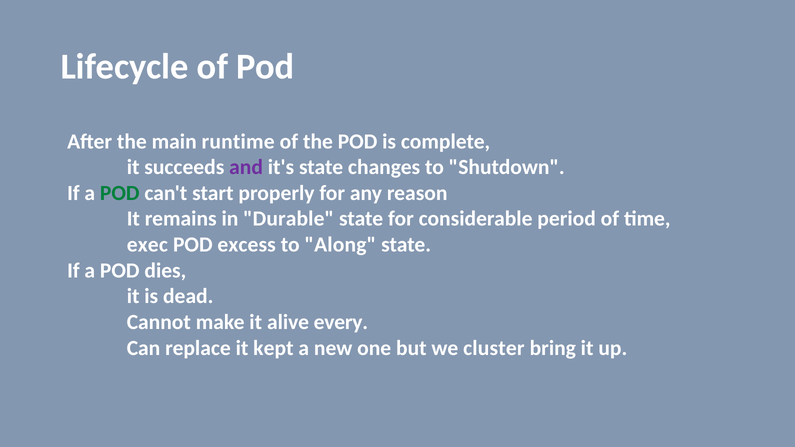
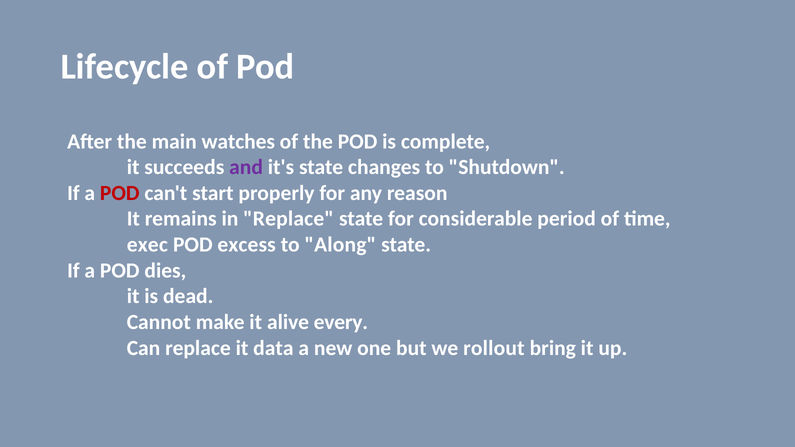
runtime: runtime -> watches (238, 142)
POD colour: green -> red (120, 193)
in Durable: Durable -> Replace (289, 219)
kept: kept -> data (273, 348)
cluster: cluster -> rollout (494, 348)
